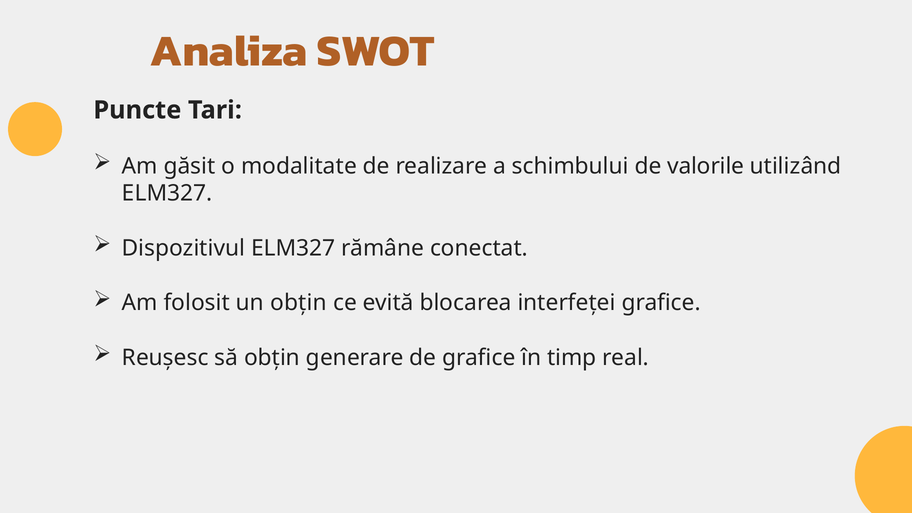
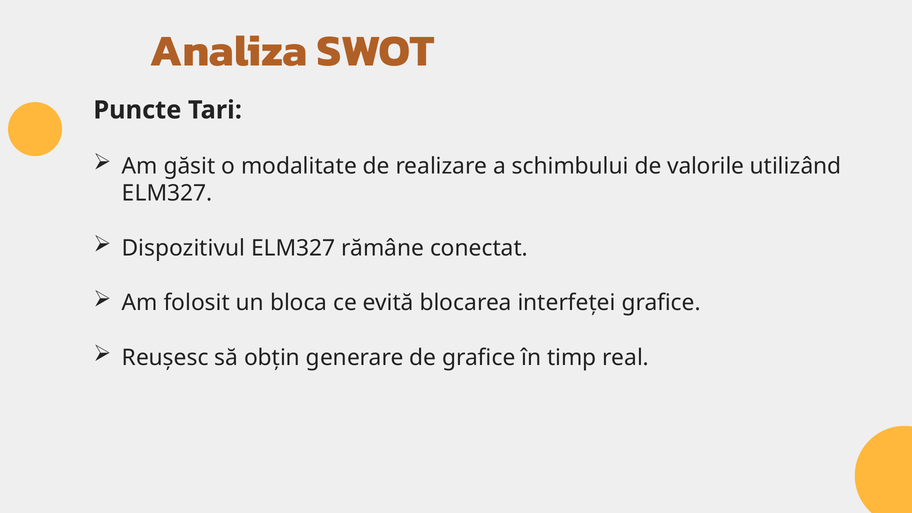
un obțin: obțin -> bloca (299, 303)
